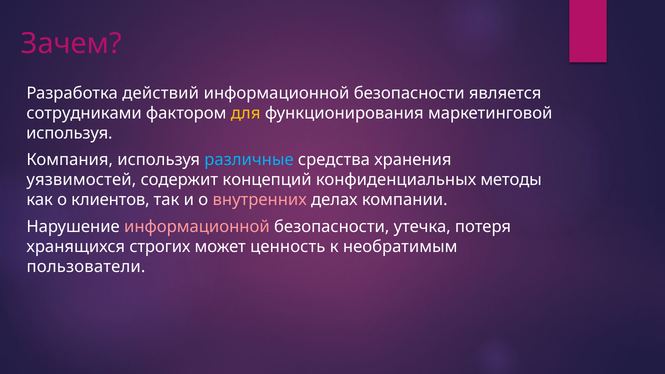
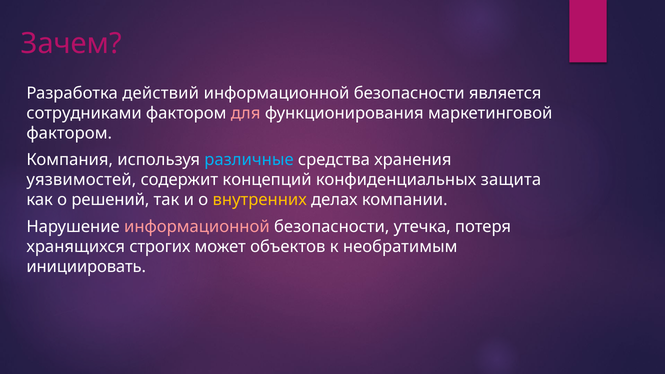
для colour: yellow -> pink (246, 113)
используя: используя -> фактором (69, 133)
методы: методы -> защита (511, 180)
клиентов: клиентов -> решений (110, 200)
внутренних colour: pink -> yellow (260, 200)
ценность: ценность -> объектов (288, 247)
пользователи: пользователи -> инициировать (86, 267)
